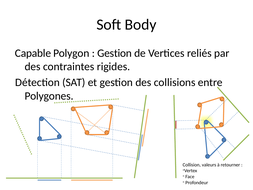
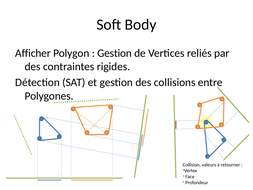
Capable: Capable -> Afficher (33, 53)
